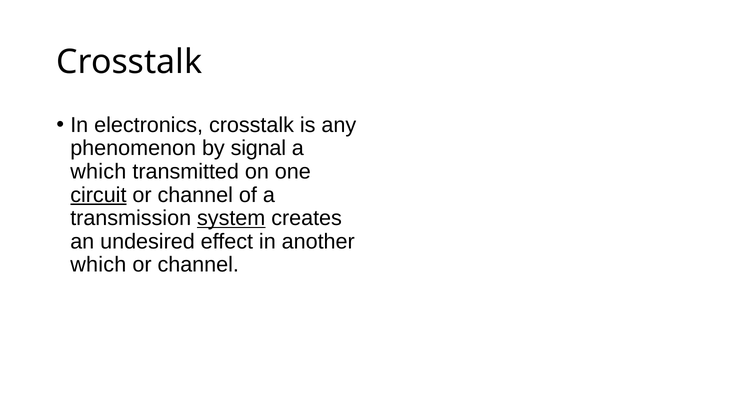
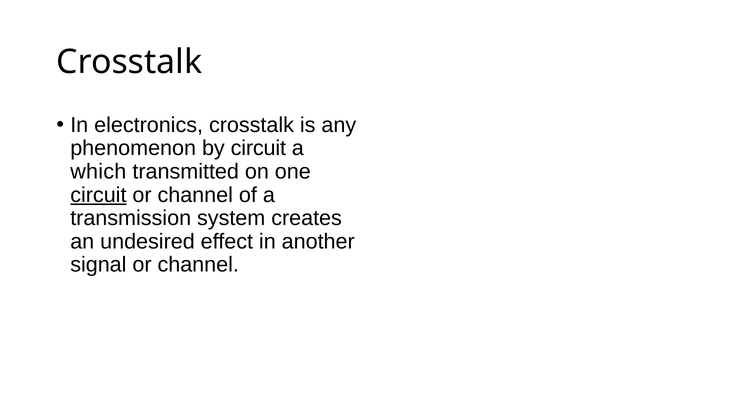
by signal: signal -> circuit (258, 148)
system underline: present -> none (231, 218)
which: which -> signal (98, 265)
